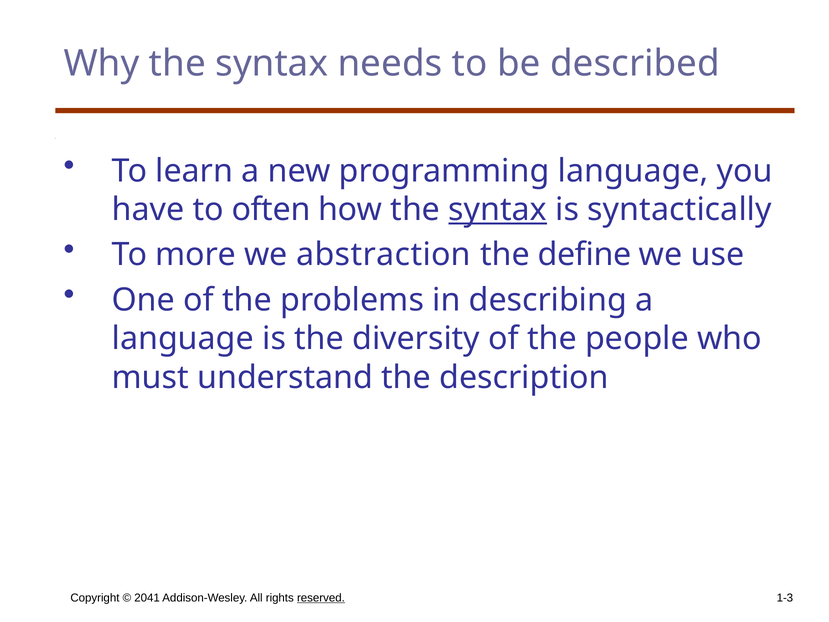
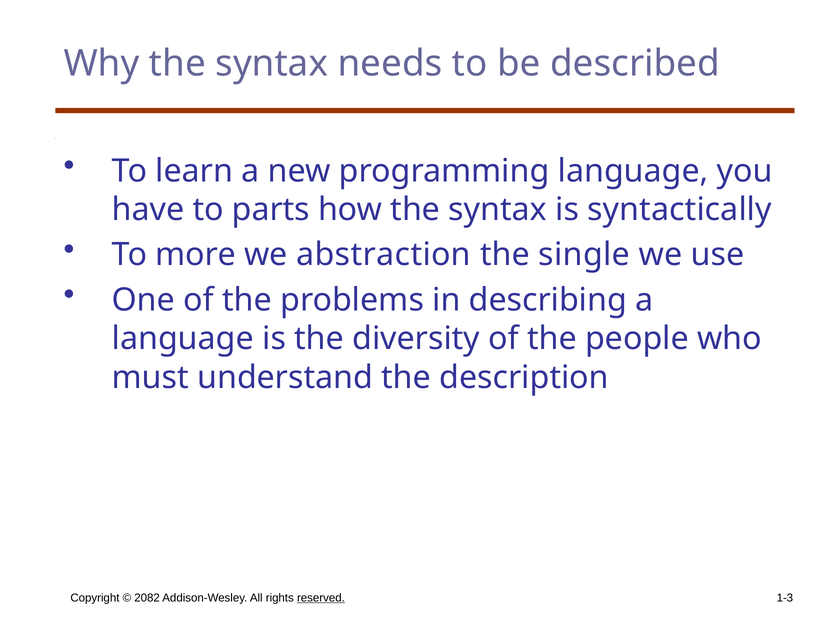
often: often -> parts (271, 210)
syntax underline: present -> none (498, 210)
define: define -> single (584, 255)
2041: 2041 -> 2082 (147, 598)
